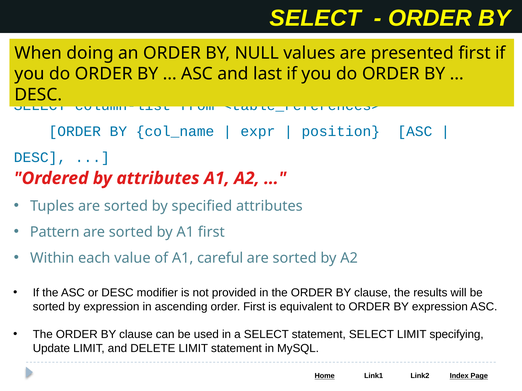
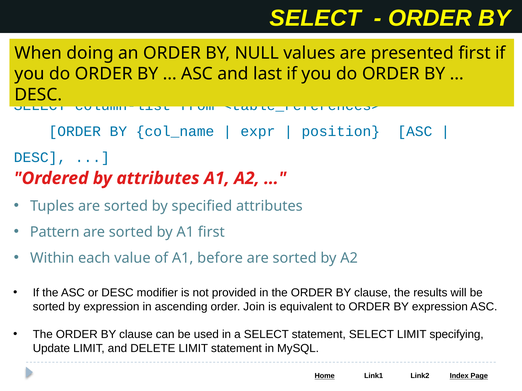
careful: careful -> before (220, 258)
order First: First -> Join (254, 307)
